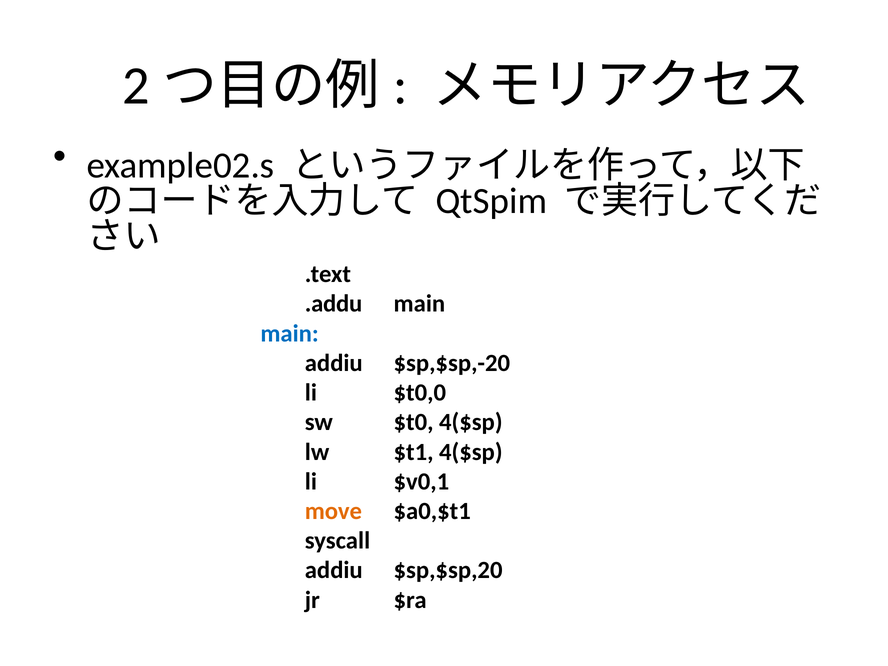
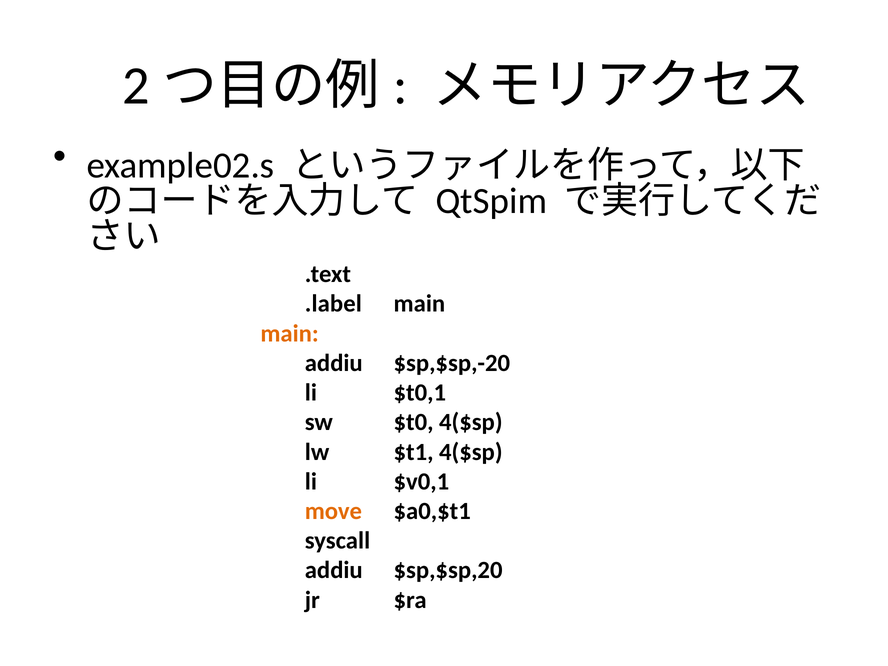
.addu: .addu -> .label (333, 304)
main colour: blue -> orange (290, 333)
$t0,0: $t0,0 -> $t0,1 (420, 393)
